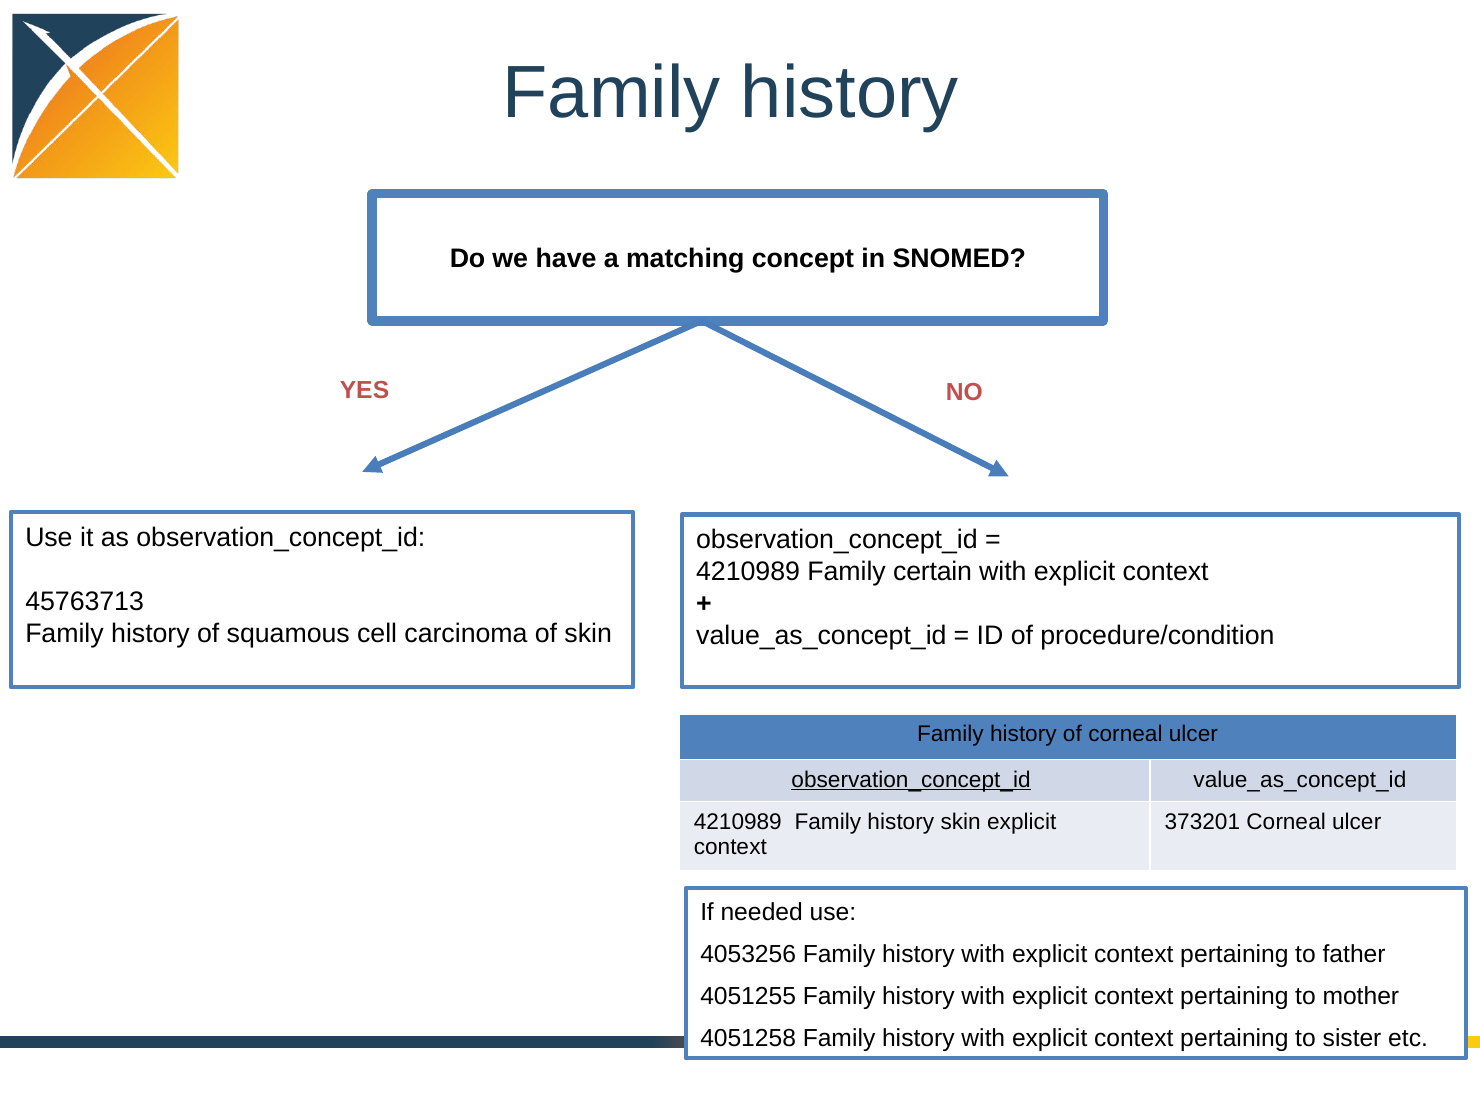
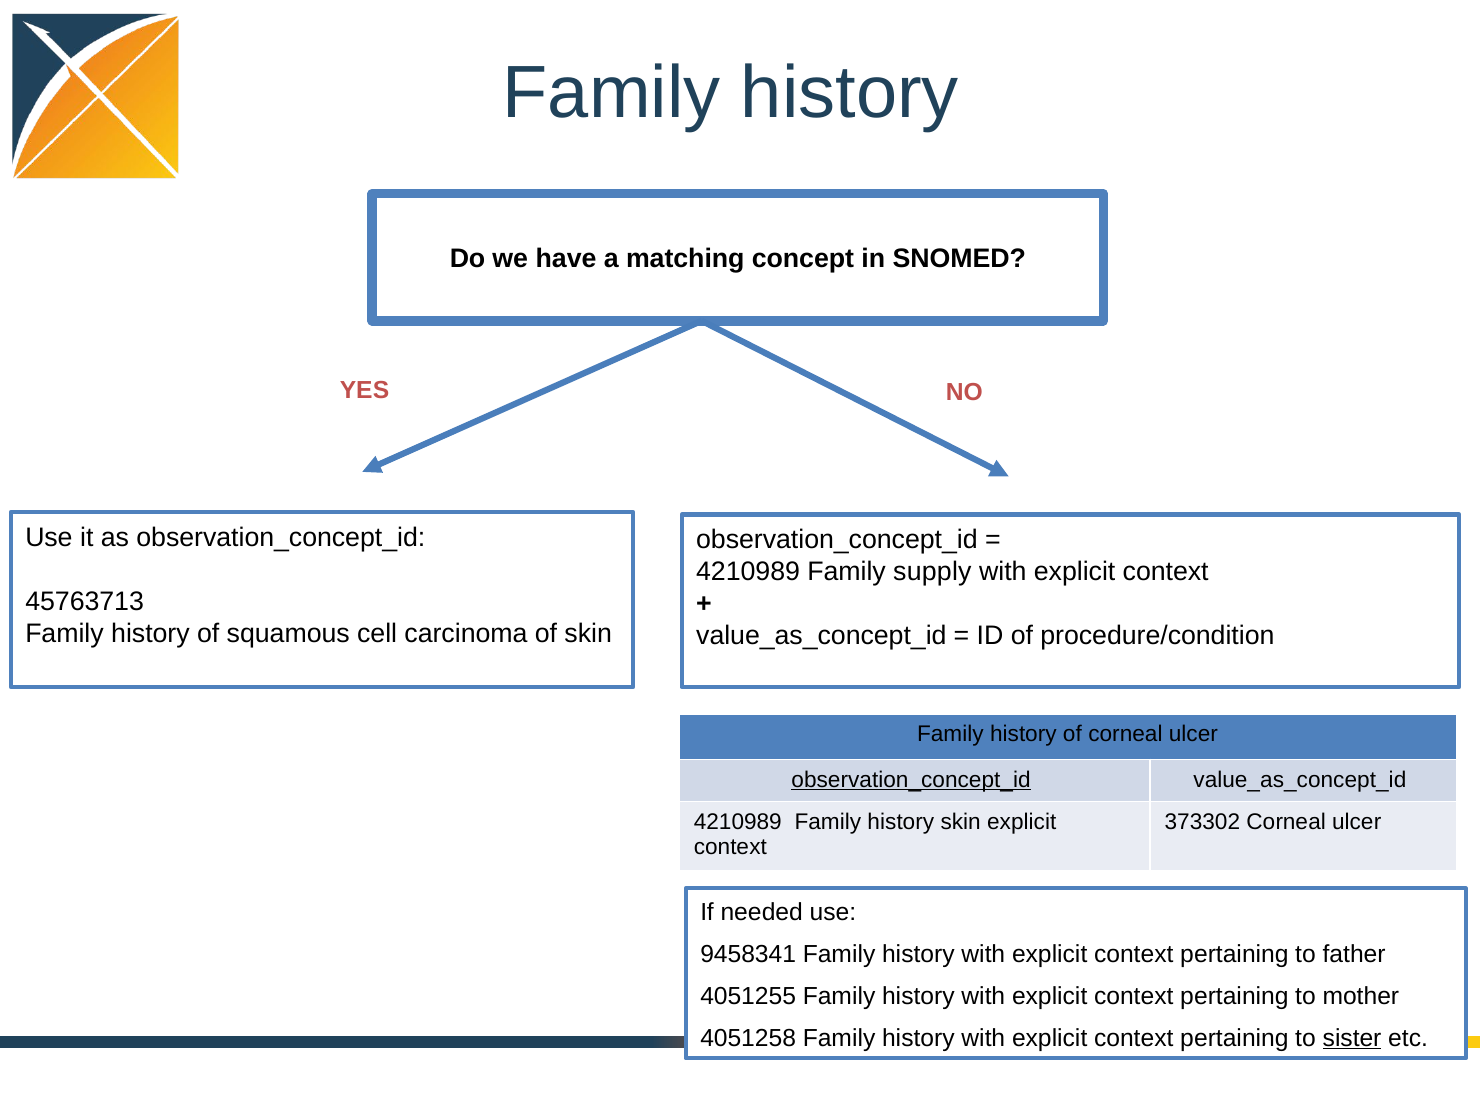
certain: certain -> supply (932, 572)
373201: 373201 -> 373302 (1202, 822)
4053256: 4053256 -> 9458341 (748, 954)
sister underline: none -> present (1352, 1038)
